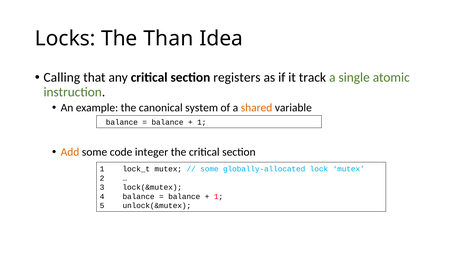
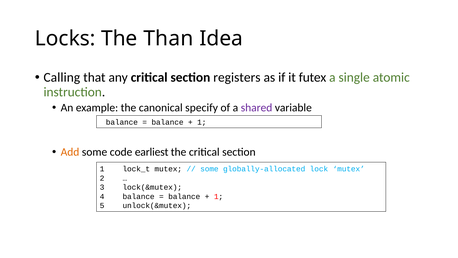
track: track -> futex (313, 77)
system: system -> specify (202, 108)
shared colour: orange -> purple (257, 108)
integer: integer -> earliest (152, 152)
